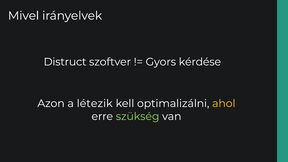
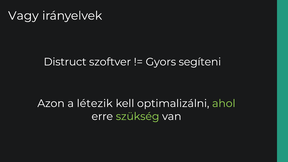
Mivel: Mivel -> Vagy (23, 16)
kérdése: kérdése -> segíteni (200, 62)
ahol colour: yellow -> light green (224, 103)
